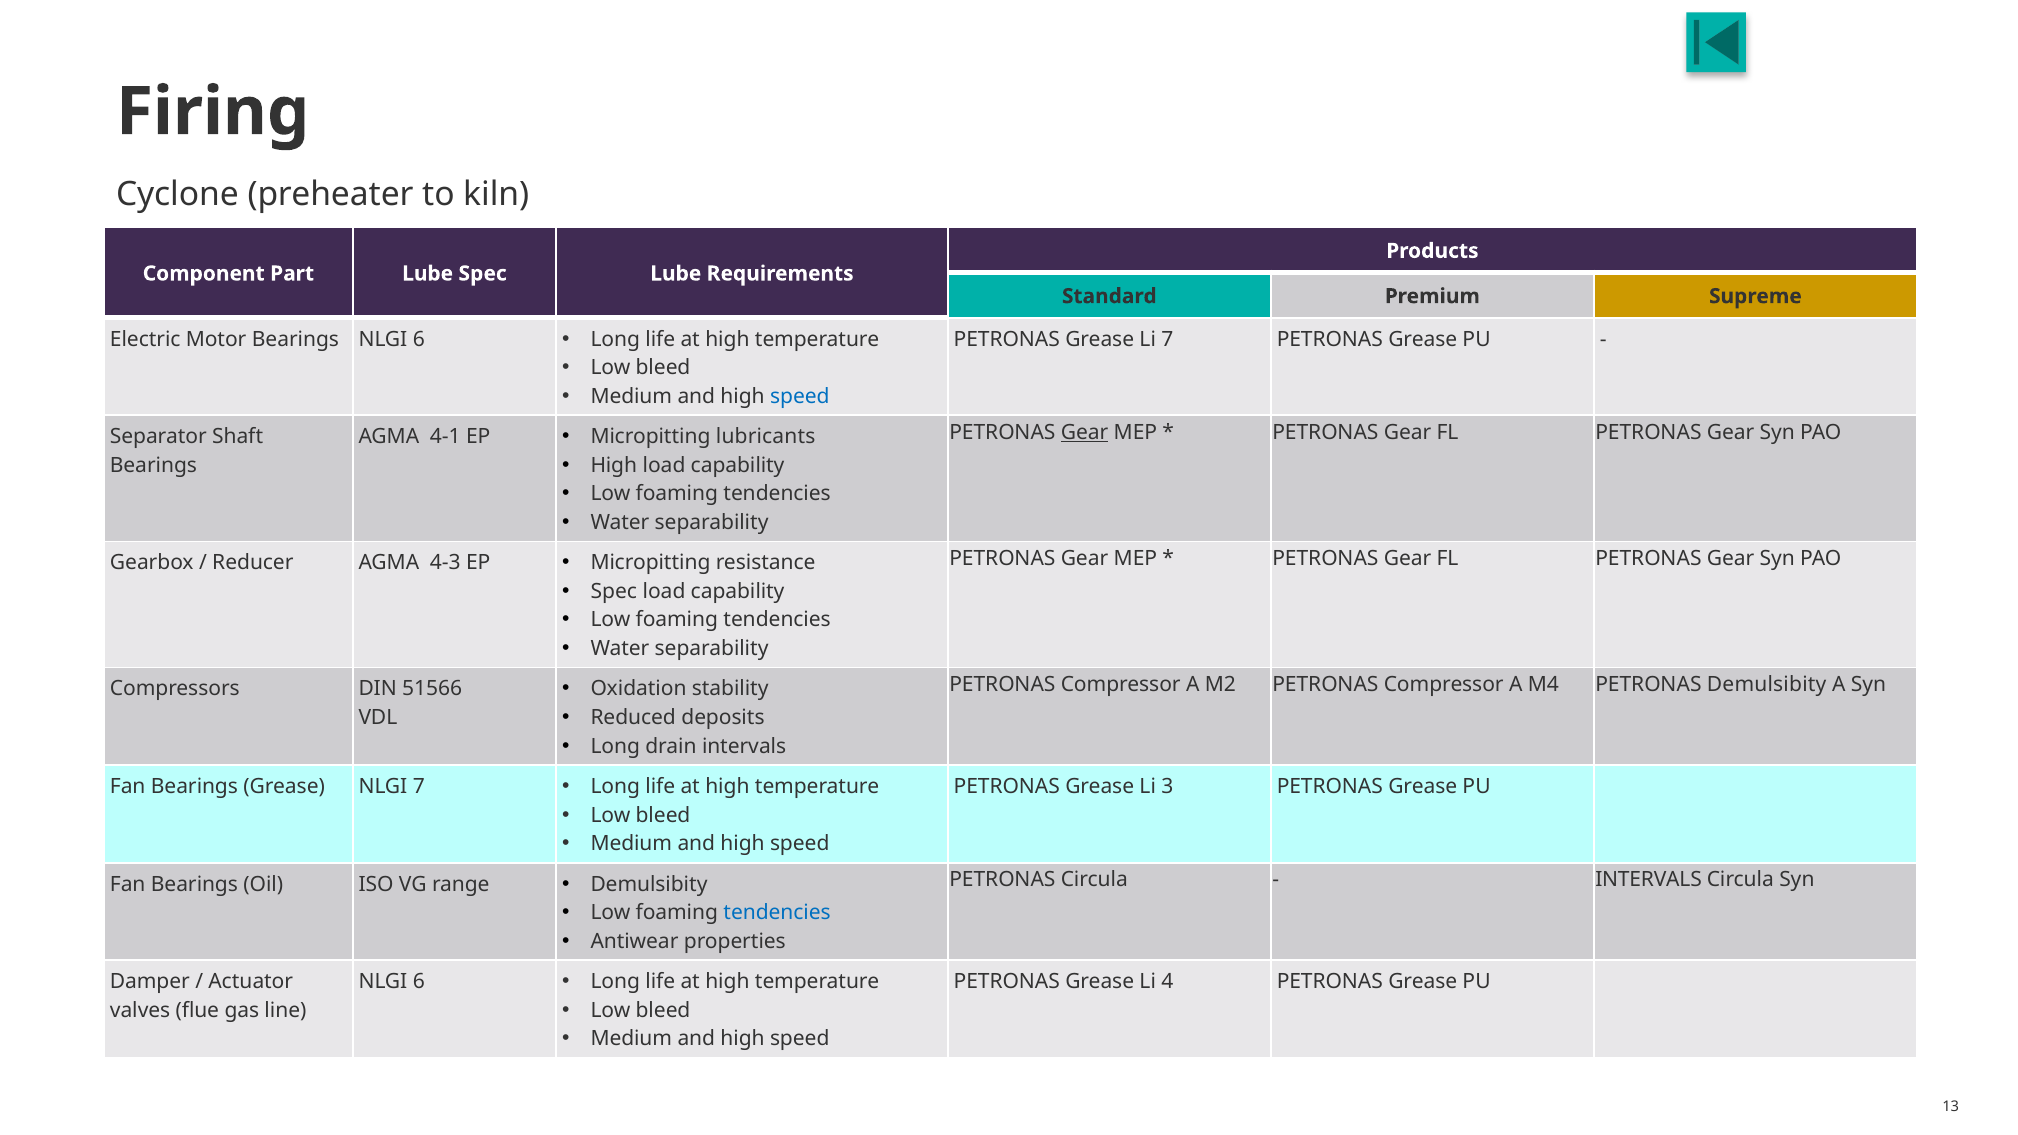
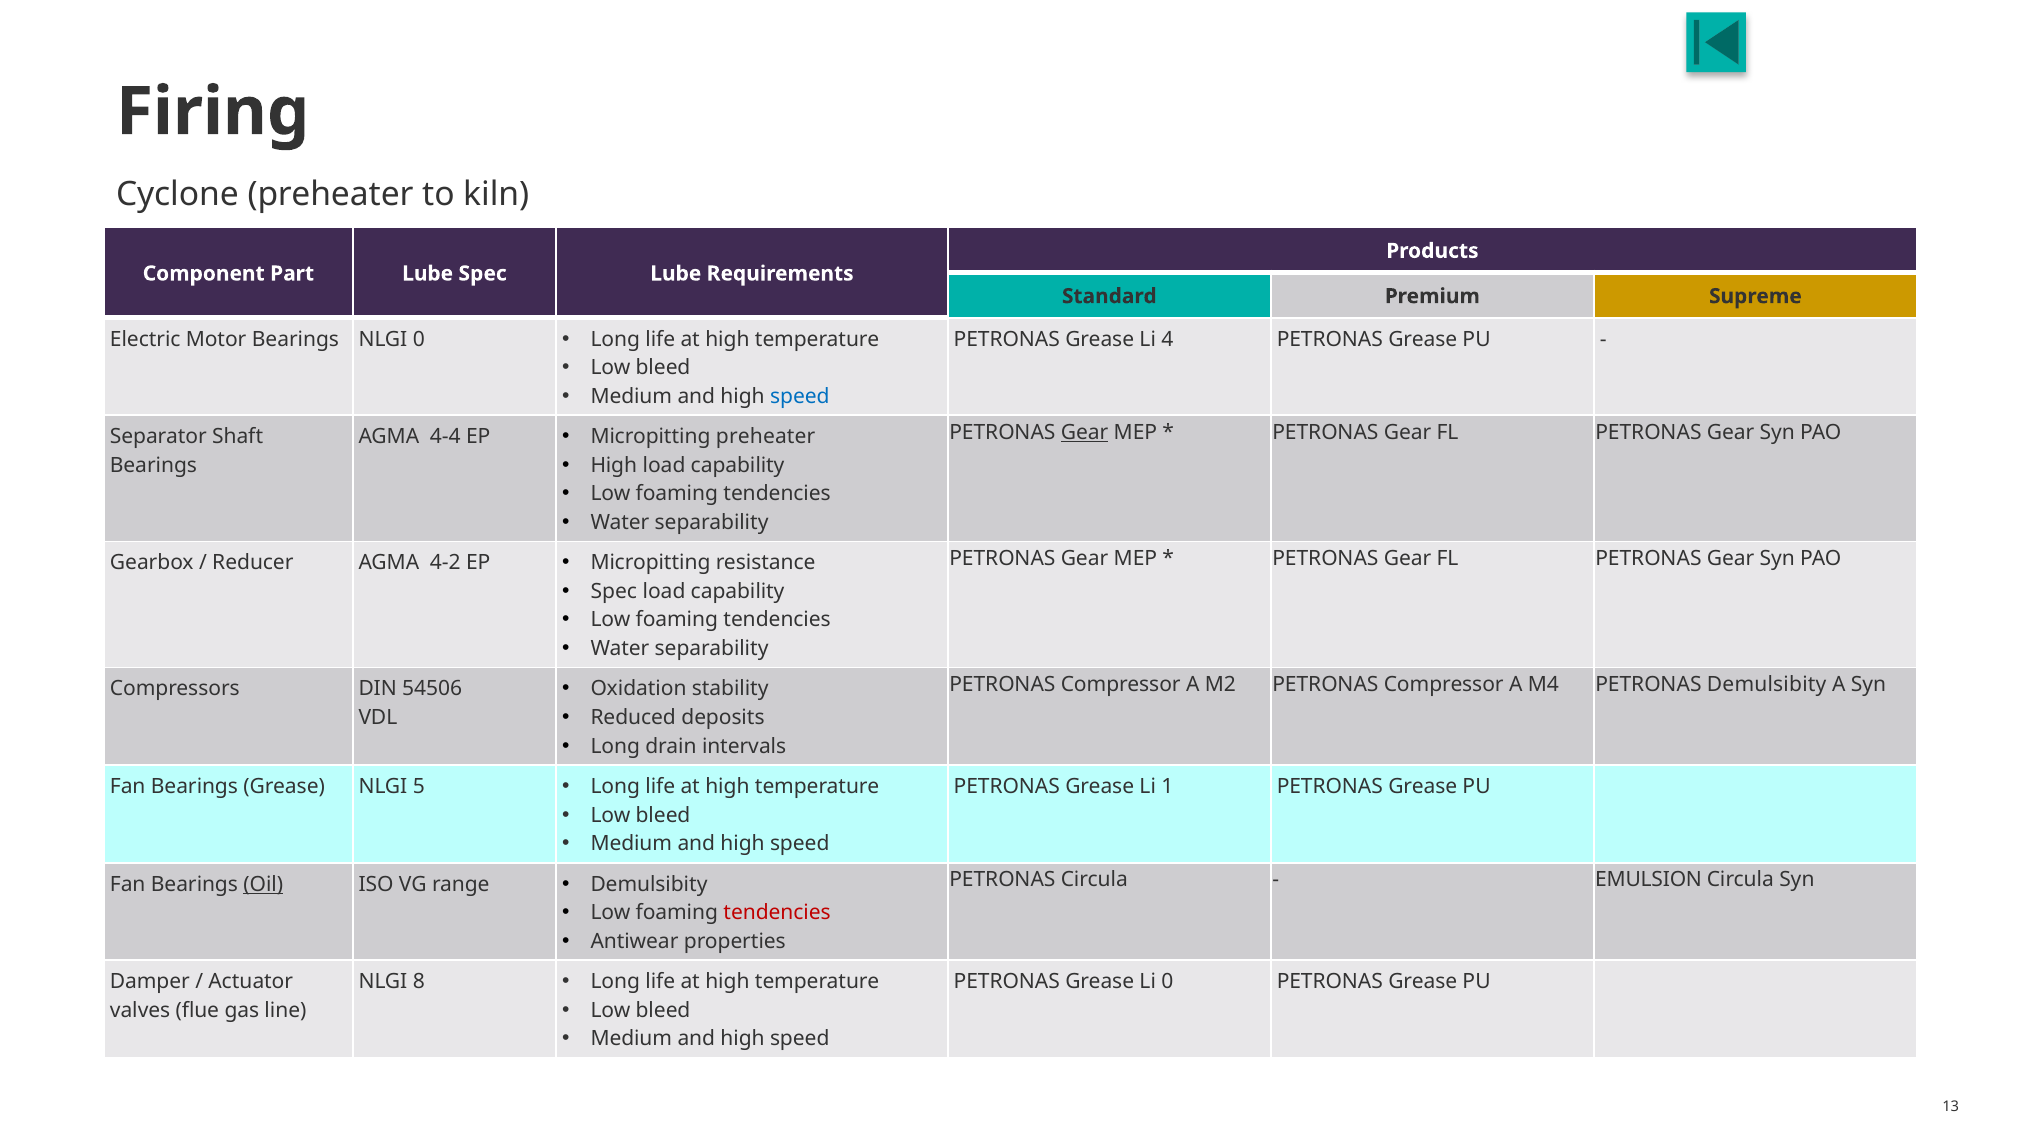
Bearings NLGI 6: 6 -> 0 (419, 339)
Li 7: 7 -> 4 (1167, 339)
4-1: 4-1 -> 4-4 (445, 437)
Micropitting lubricants: lubricants -> preheater (766, 437)
4-3: 4-3 -> 4-2 (445, 563)
51566: 51566 -> 54506 (432, 689)
NLGI 7: 7 -> 5 (419, 787)
3: 3 -> 1 (1167, 787)
INTERVALS: INTERVALS -> EMULSION (1649, 880)
Oil underline: none -> present (263, 884)
tendencies colour: blue -> red (777, 913)
6: 6 -> 8 (419, 982)
Li 4: 4 -> 0 (1167, 982)
